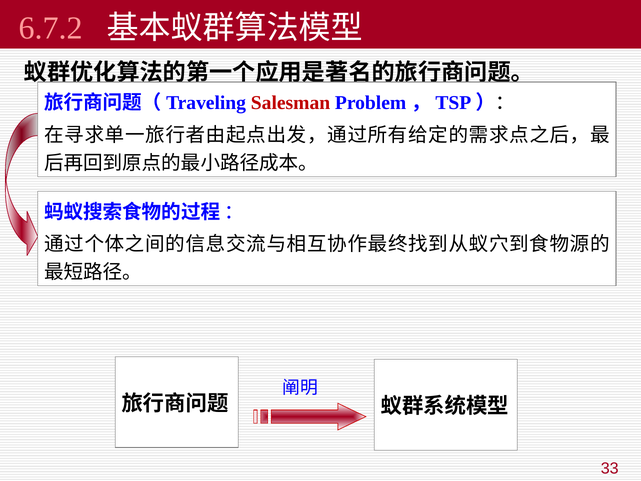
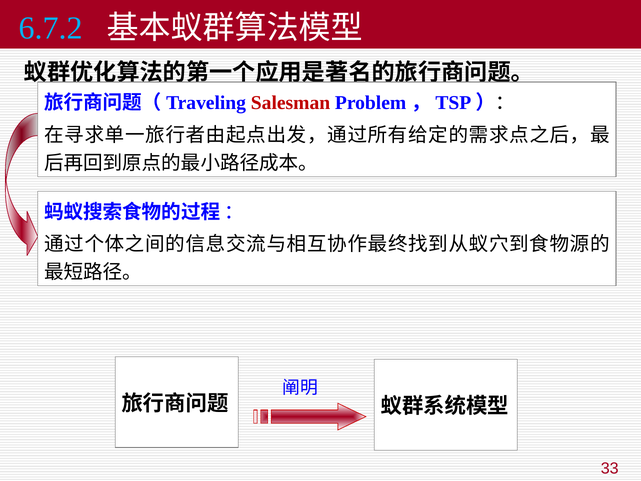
6.7.2 colour: pink -> light blue (51, 28)
